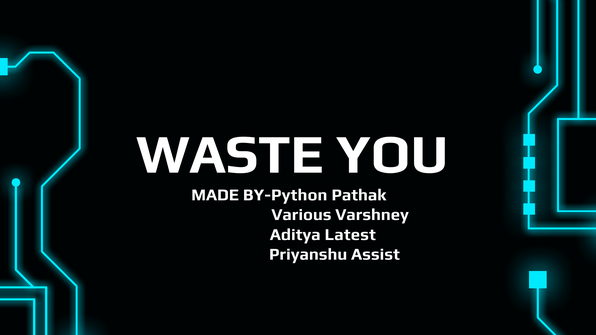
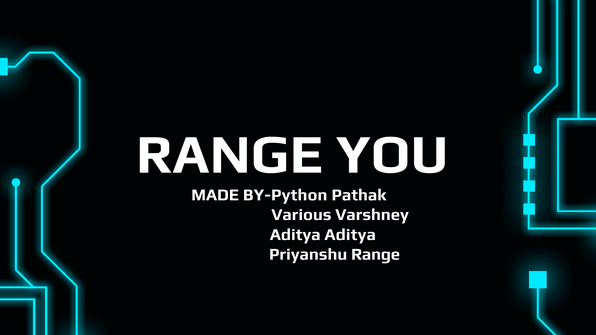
WASTE: WASTE -> RANGE (230, 155)
Aditya Latest: Latest -> Aditya (350, 235)
Priyanshu Assist: Assist -> Range (376, 255)
